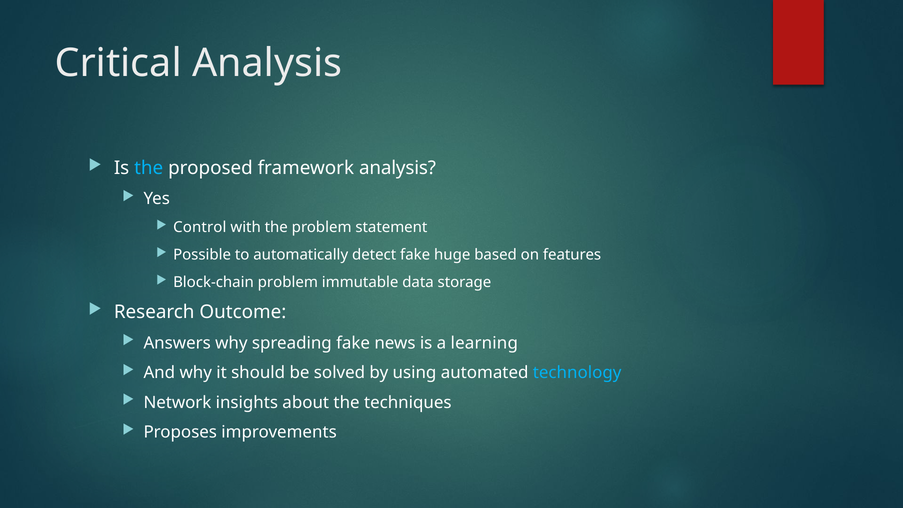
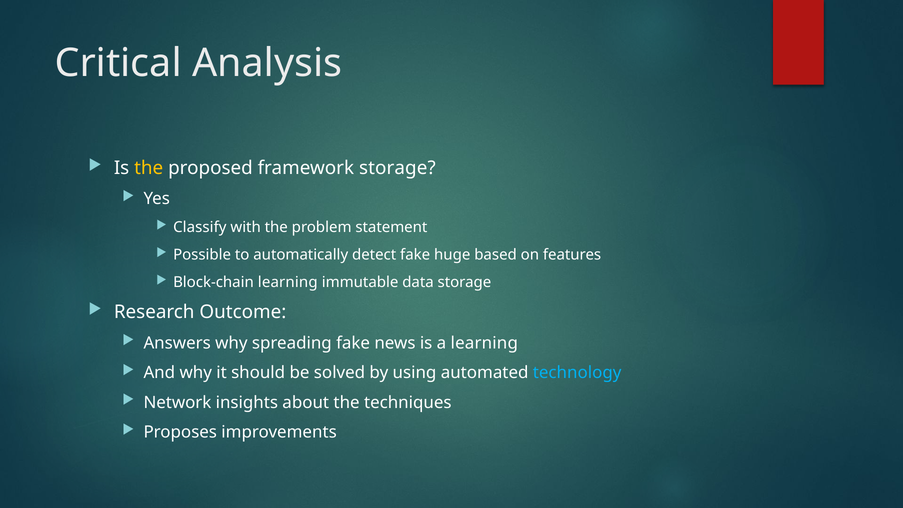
the colour: light blue -> yellow (149, 168)
framework analysis: analysis -> storage (397, 168)
Control: Control -> Classify (200, 227)
Block-chain problem: problem -> learning (288, 282)
